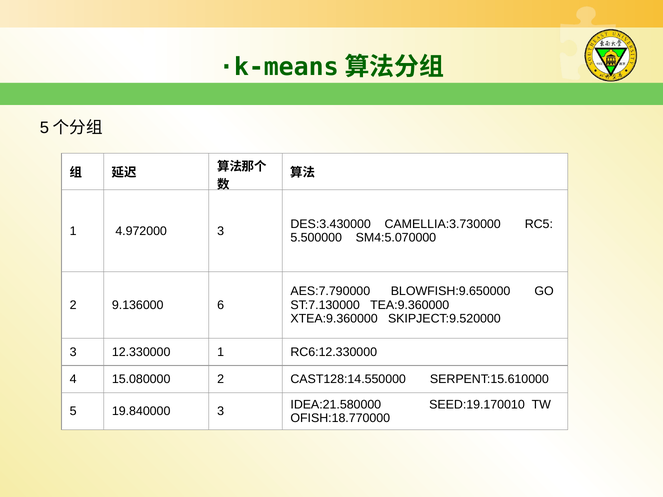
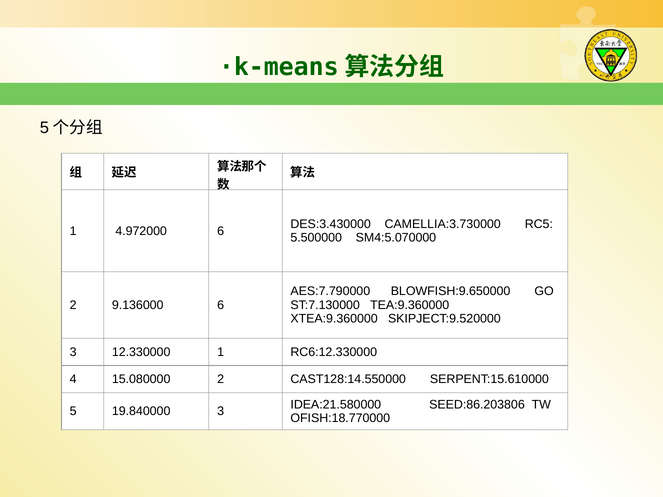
4.972000 3: 3 -> 6 (221, 231)
SEED:19.170010: SEED:19.170010 -> SEED:86.203806 (477, 405)
